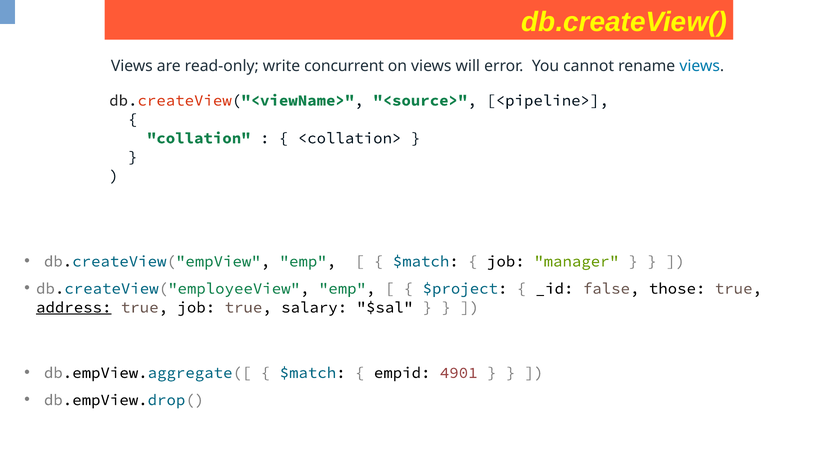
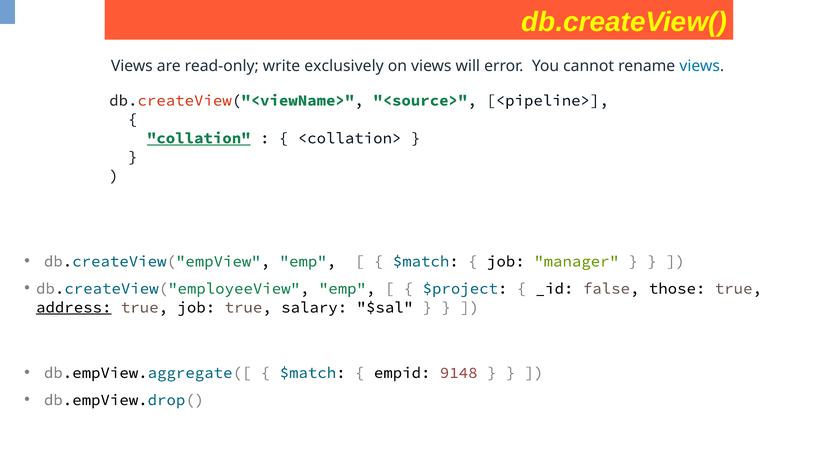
concurrent: concurrent -> exclusively (344, 66)
collation underline: none -> present (199, 138)
4901: 4901 -> 9148 (459, 373)
